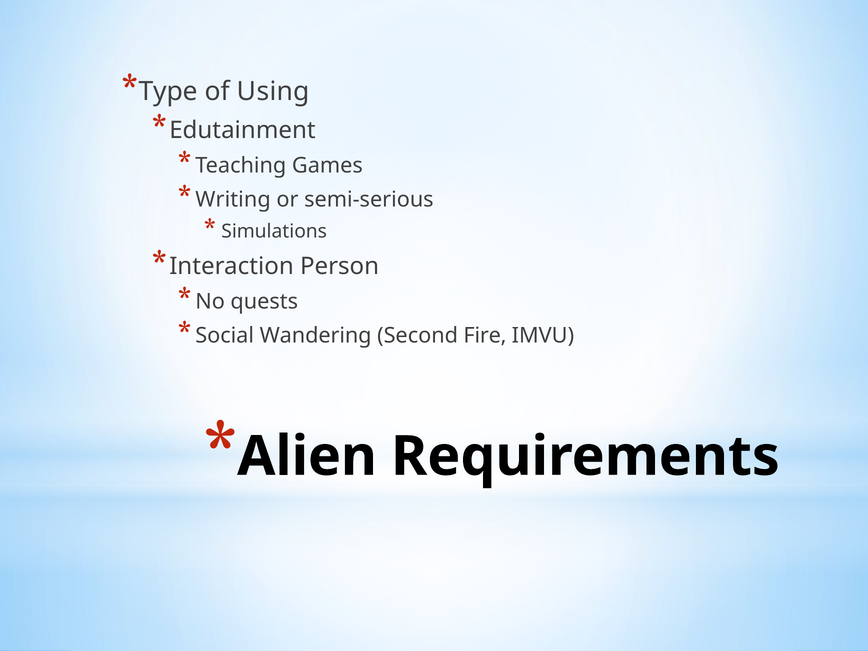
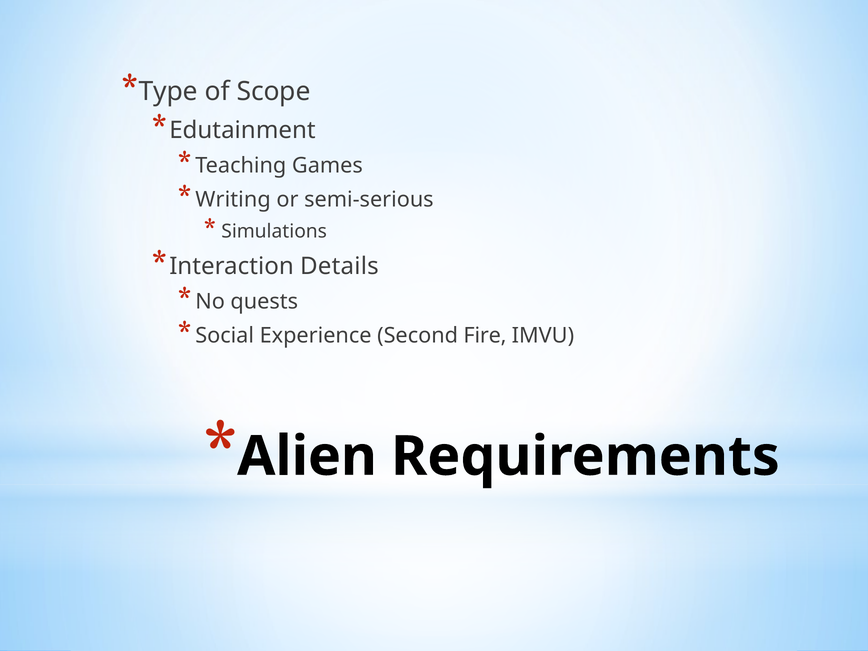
Using: Using -> Scope (274, 92)
Person: Person -> Details (339, 266)
Wandering: Wandering -> Experience (316, 335)
